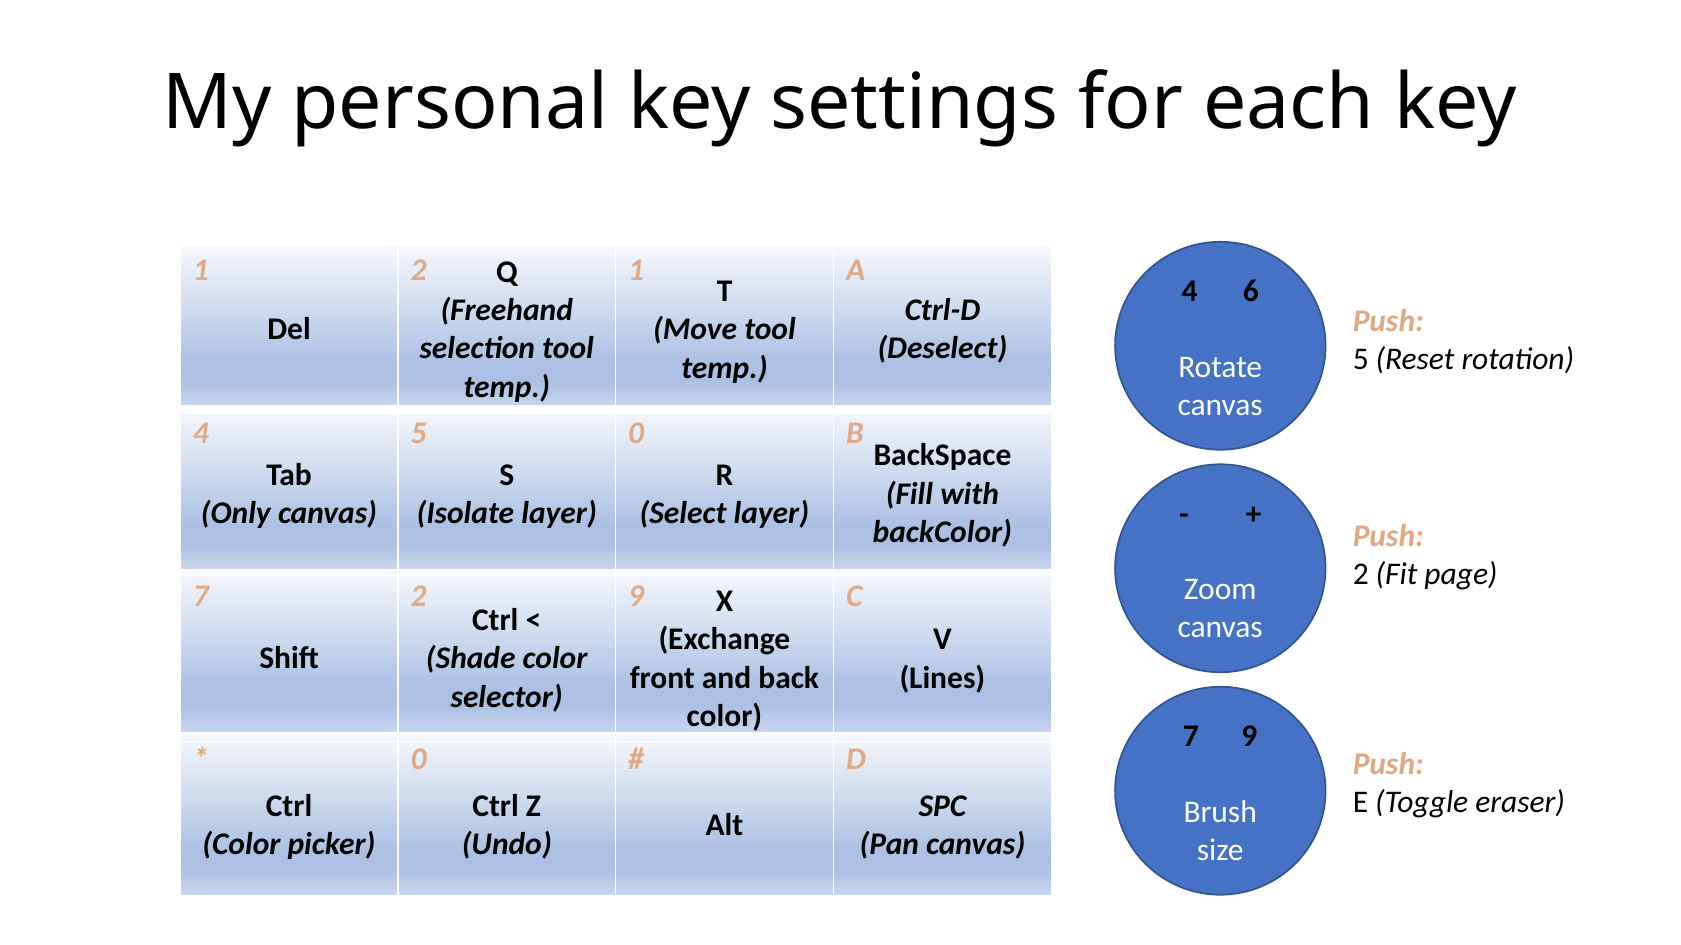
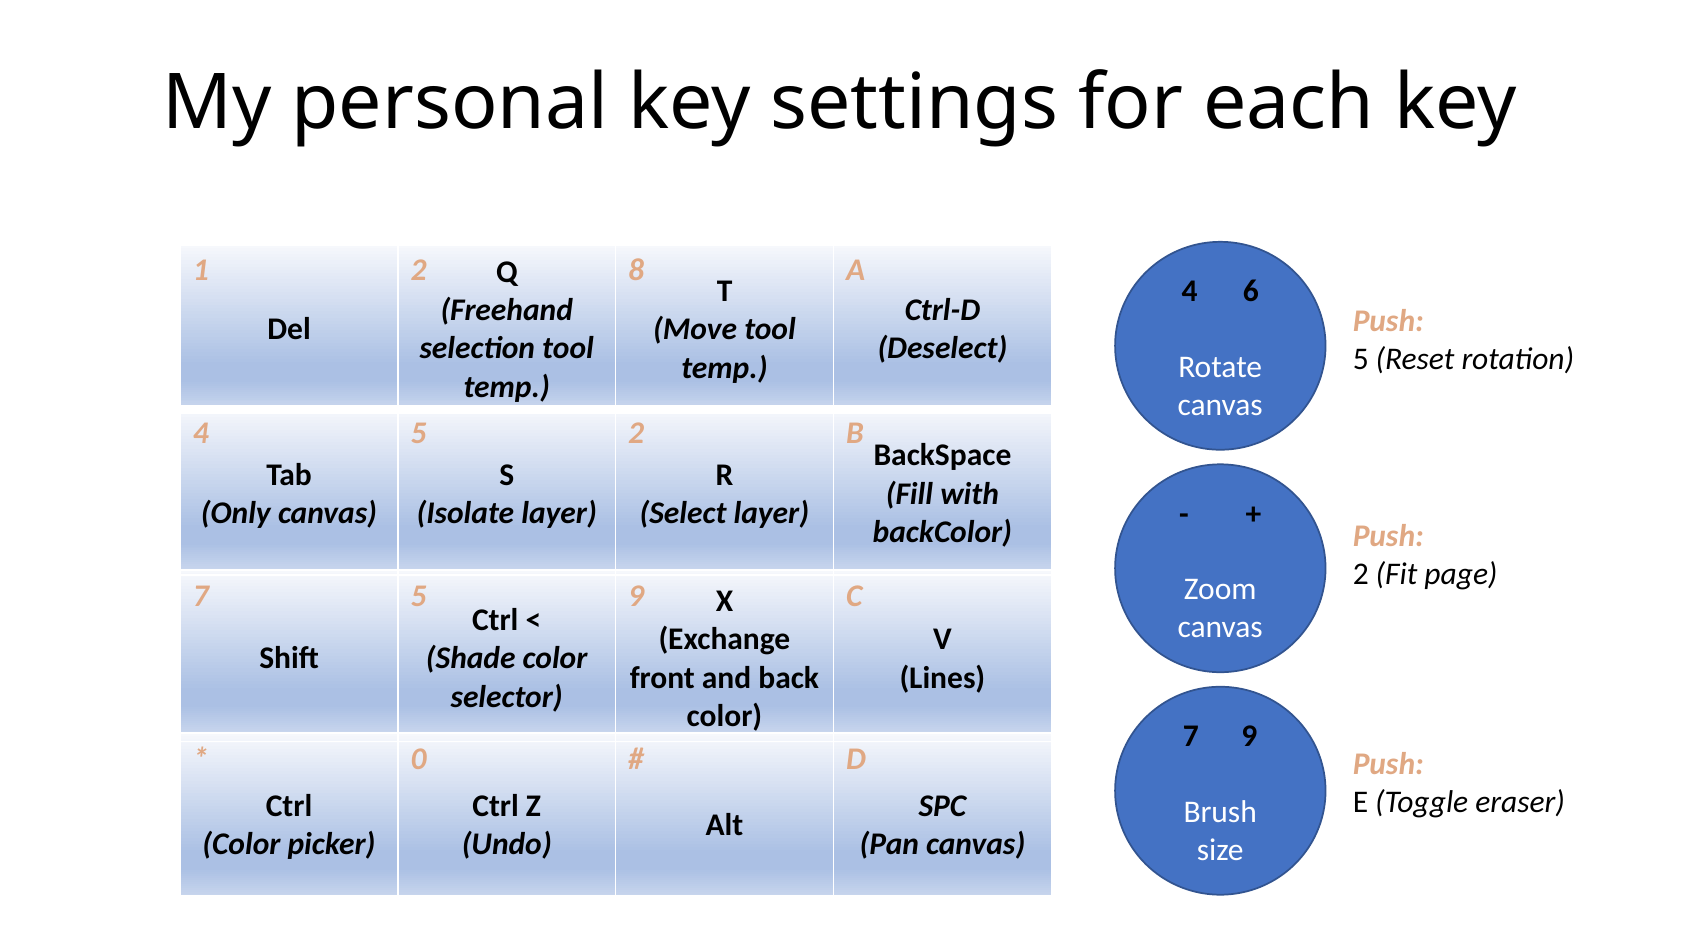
2 1: 1 -> 8 (636, 271)
5 0: 0 -> 2 (636, 434)
7 2: 2 -> 5 (419, 596)
